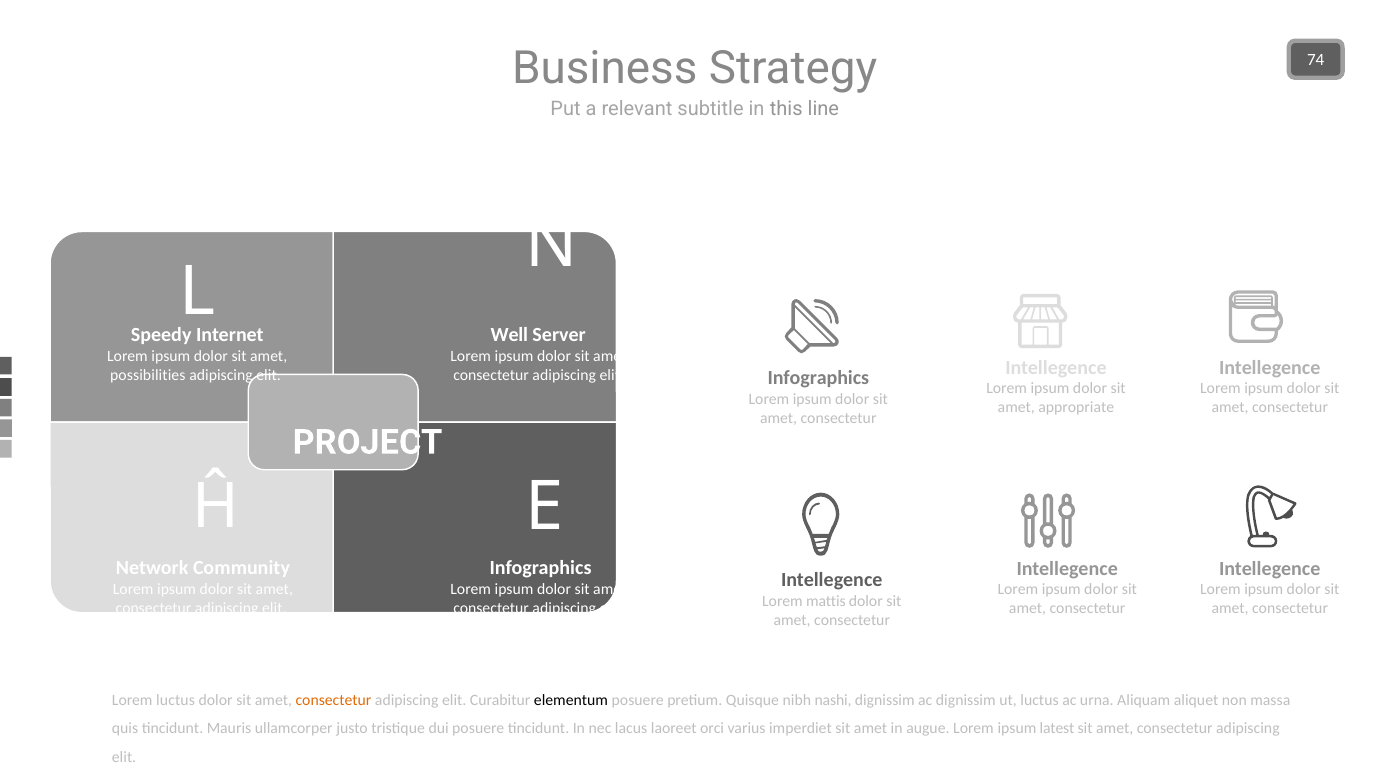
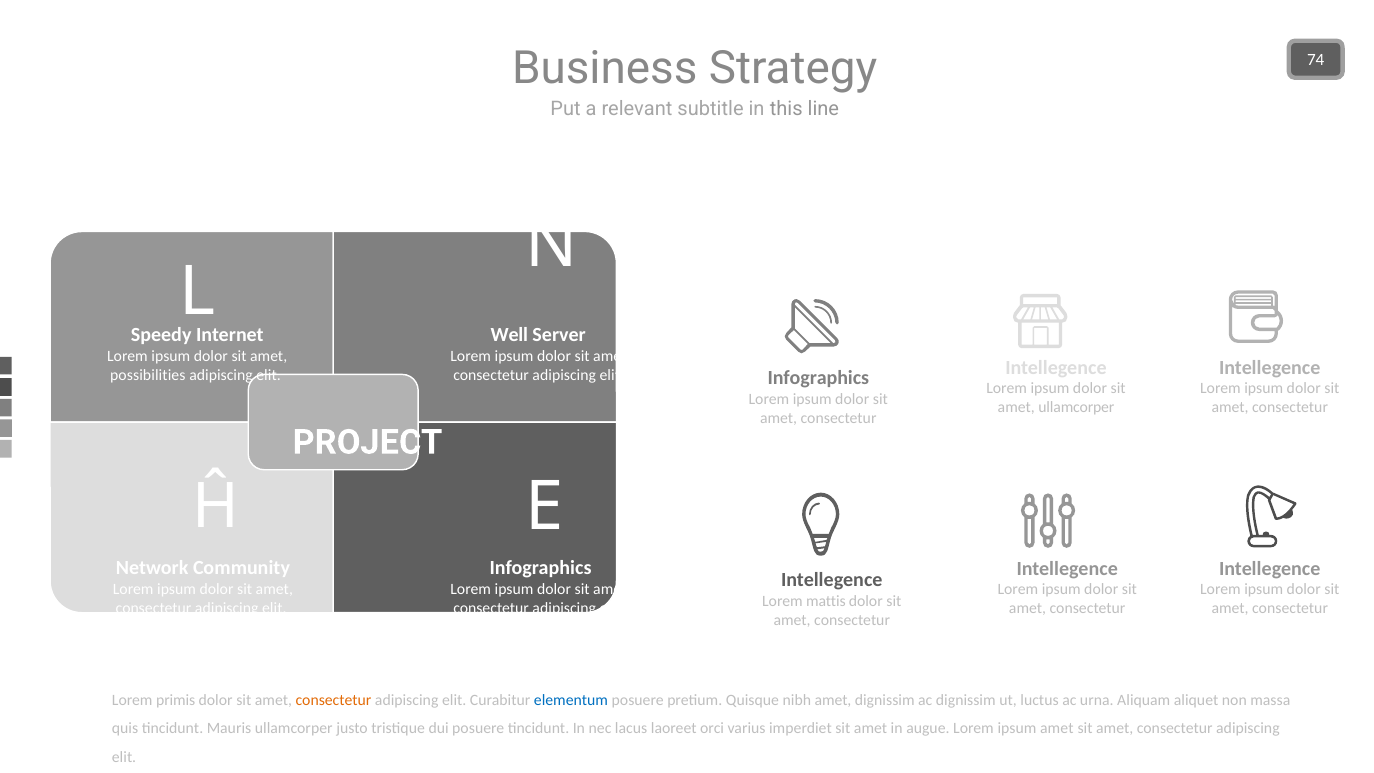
amet appropriate: appropriate -> ullamcorper (1076, 408)
Lorem luctus: luctus -> primis (176, 700)
elementum colour: black -> blue (571, 700)
nibh nashi: nashi -> amet (833, 700)
ipsum latest: latest -> amet (1057, 729)
